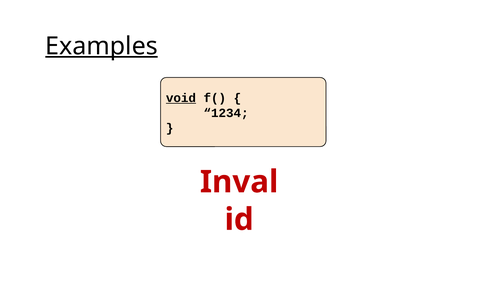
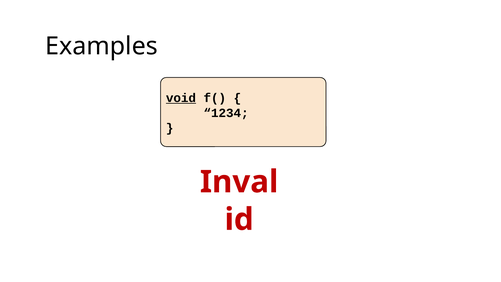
Examples underline: present -> none (102, 46)
